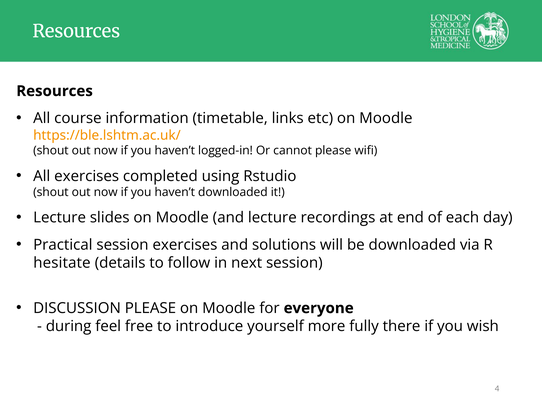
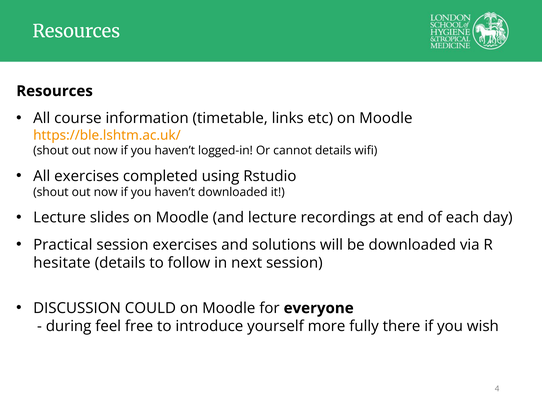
cannot please: please -> details (333, 150)
DISCUSSION PLEASE: PLEASE -> COULD (150, 308)
